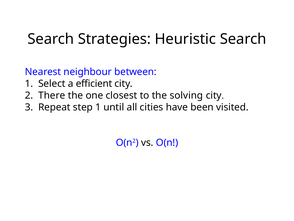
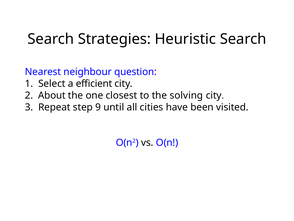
between: between -> question (135, 72)
There: There -> About (52, 95)
step 1: 1 -> 9 (98, 107)
